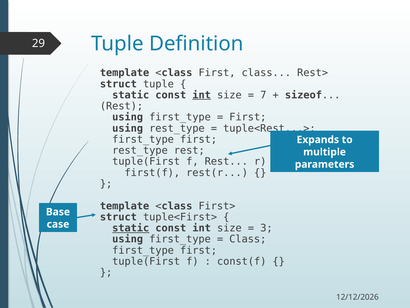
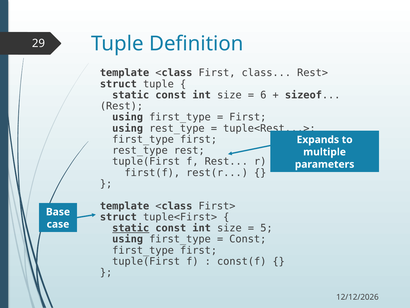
int underline: present -> none (202, 95)
7: 7 -> 6 (263, 95)
3: 3 -> 5 (266, 228)
Class: Class -> Const (248, 239)
